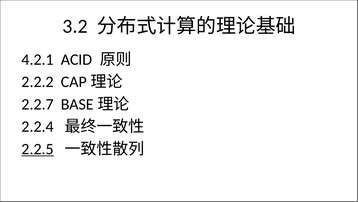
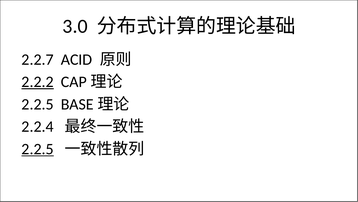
3.2: 3.2 -> 3.0 (75, 26)
4.2.1: 4.2.1 -> 2.2.7 (38, 59)
2.2.2 underline: none -> present (38, 82)
2.2.7: 2.2.7 -> 2.2.5 (38, 104)
